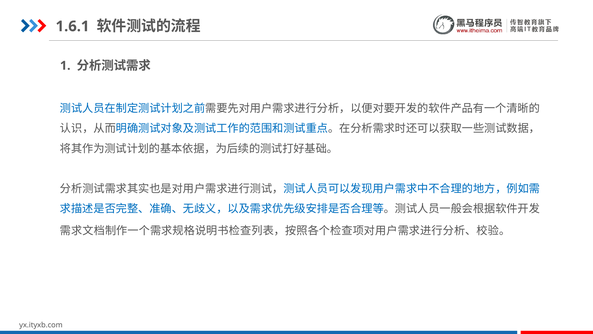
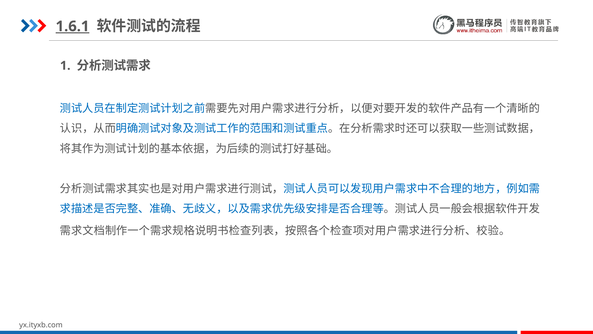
1.6.1 underline: none -> present (73, 26)
